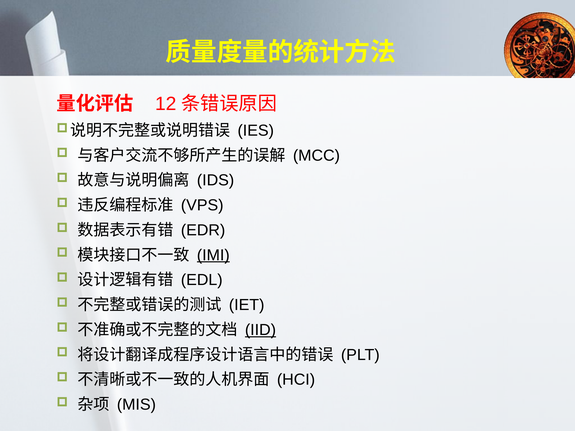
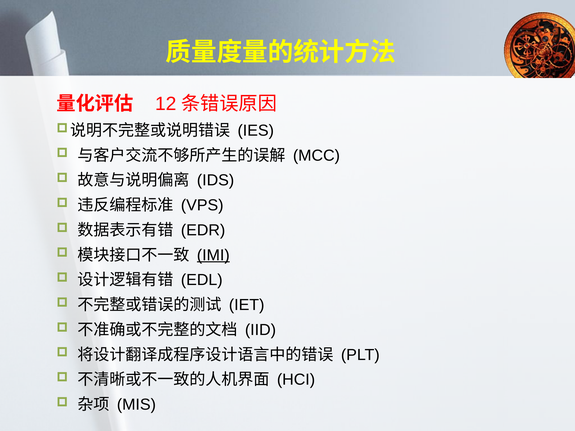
IID underline: present -> none (260, 330)
